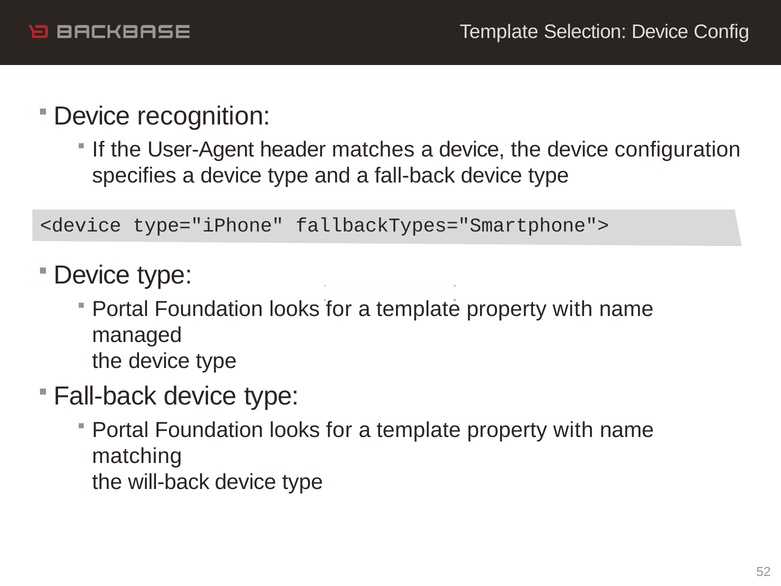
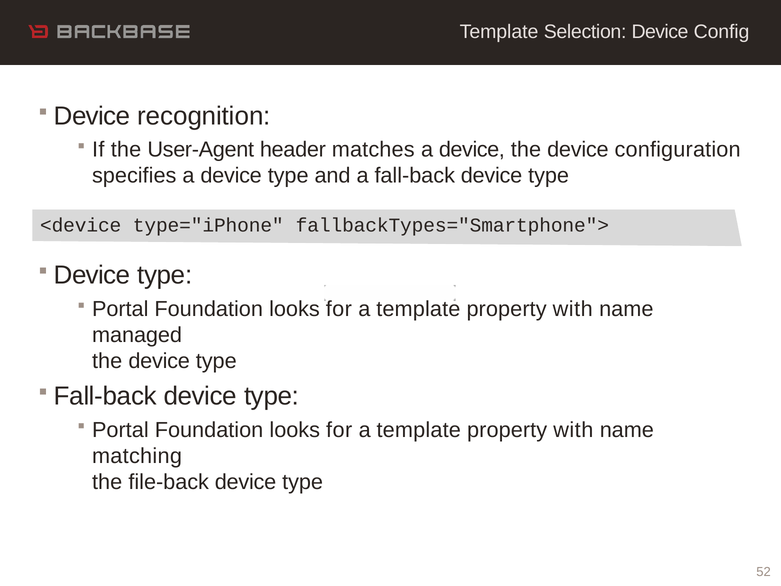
will-back: will-back -> file-back (169, 482)
